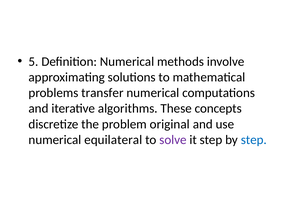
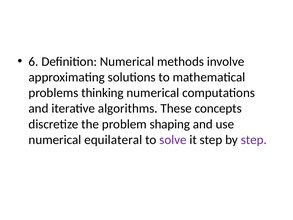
5: 5 -> 6 (34, 61)
transfer: transfer -> thinking (103, 93)
original: original -> shaping (170, 124)
step colour: blue -> purple (254, 140)
